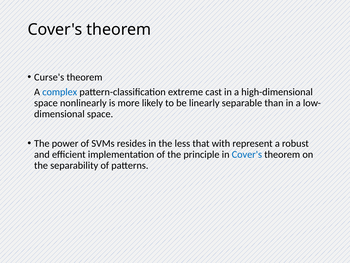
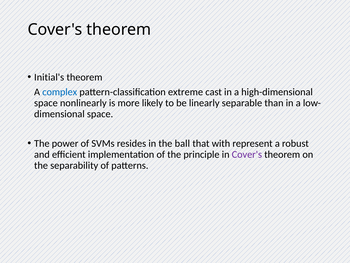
Curse's: Curse's -> Initial's (49, 77)
less: less -> ball (182, 143)
Cover's colour: blue -> purple (247, 154)
